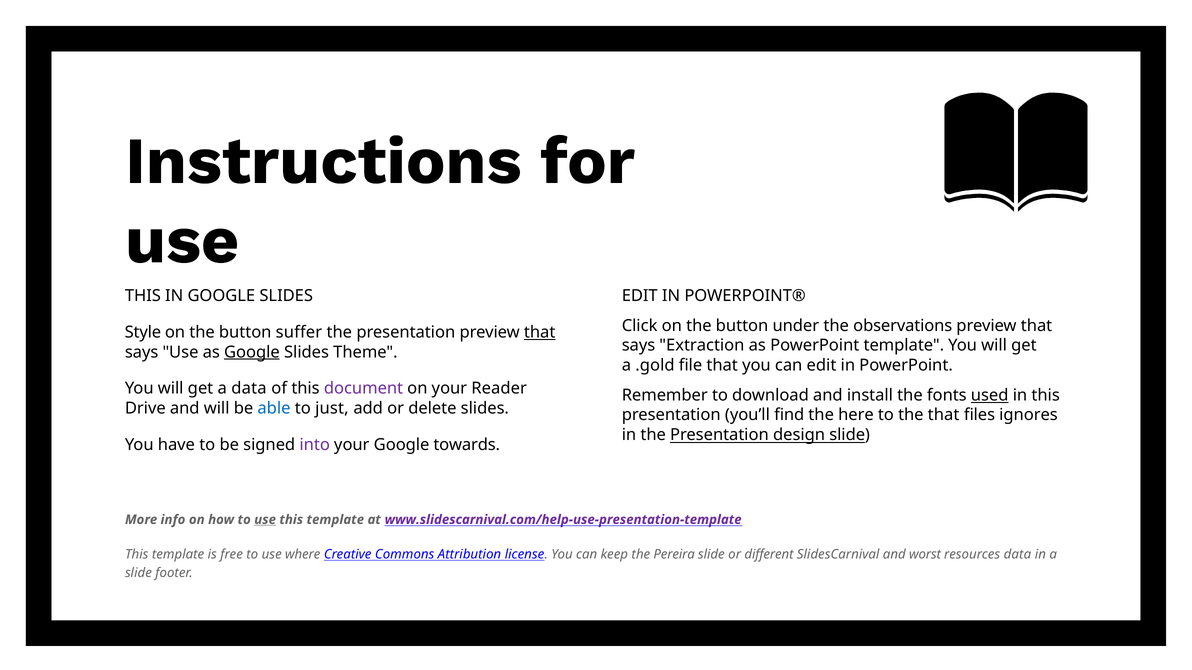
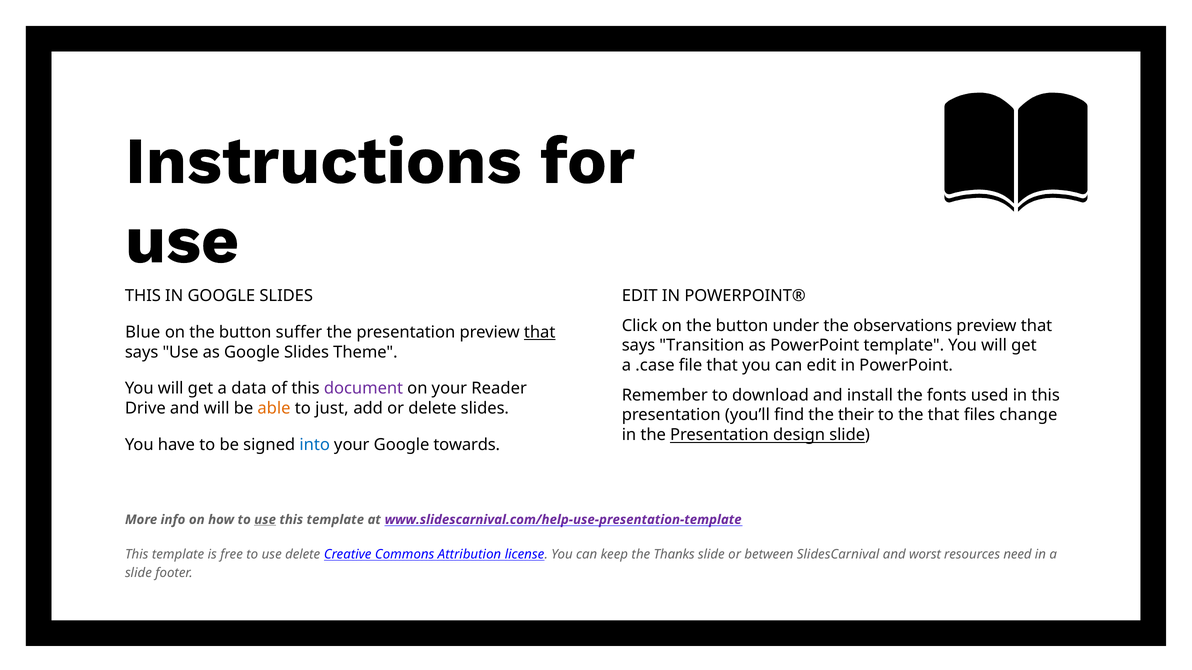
Style: Style -> Blue (143, 332)
Extraction: Extraction -> Transition (702, 346)
Google underline: present -> none (252, 352)
.gold: .gold -> .case (655, 366)
used underline: present -> none (990, 395)
able colour: blue -> orange (274, 409)
here: here -> their (856, 415)
ignores: ignores -> change (1028, 415)
into colour: purple -> blue (315, 445)
use where: where -> delete (303, 555)
Pereira: Pereira -> Thanks (674, 555)
different: different -> between (769, 555)
resources data: data -> need (1018, 555)
